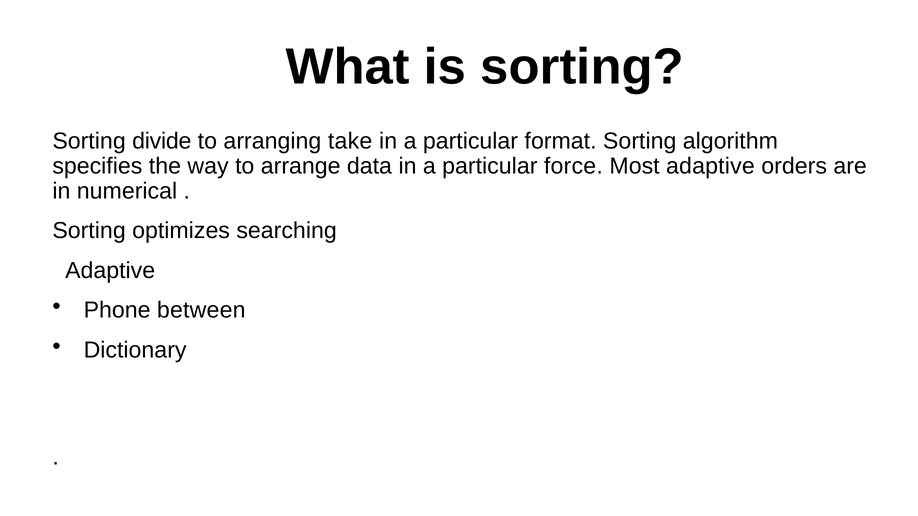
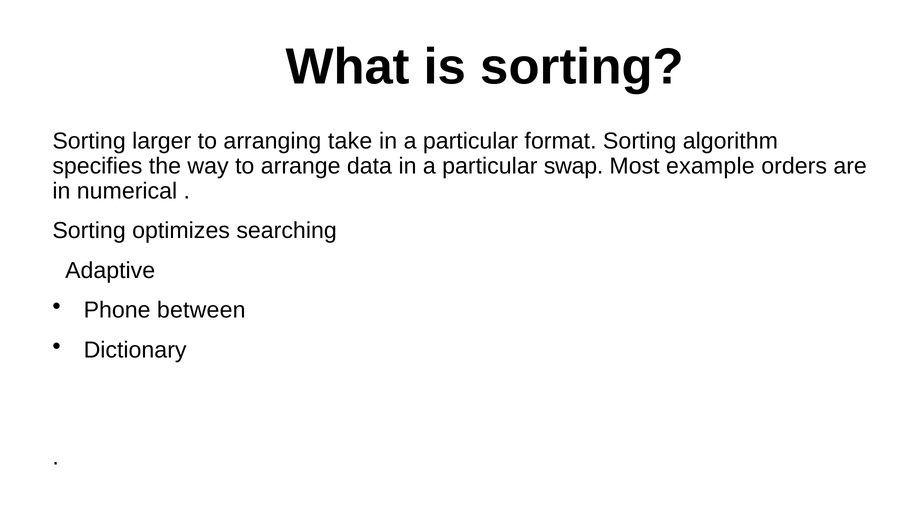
divide: divide -> larger (162, 141)
force: force -> swap (574, 166)
Most adaptive: adaptive -> example (710, 166)
